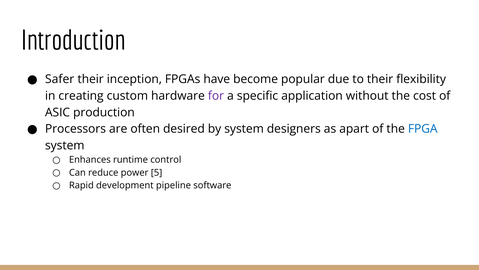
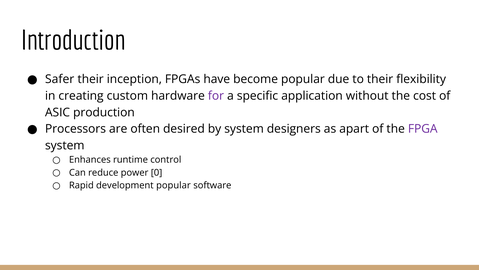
FPGA colour: blue -> purple (423, 129)
5: 5 -> 0 (157, 172)
development pipeline: pipeline -> popular (173, 185)
